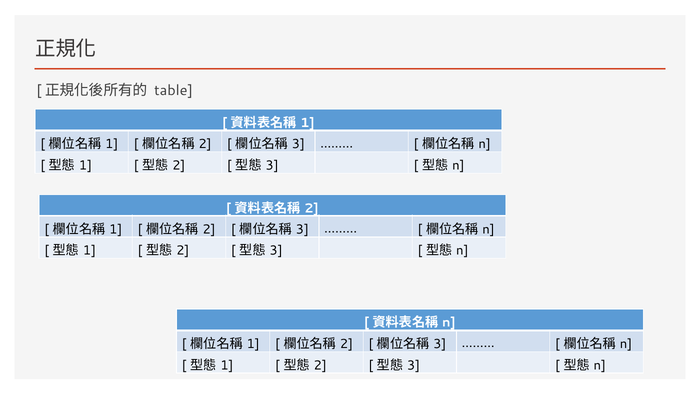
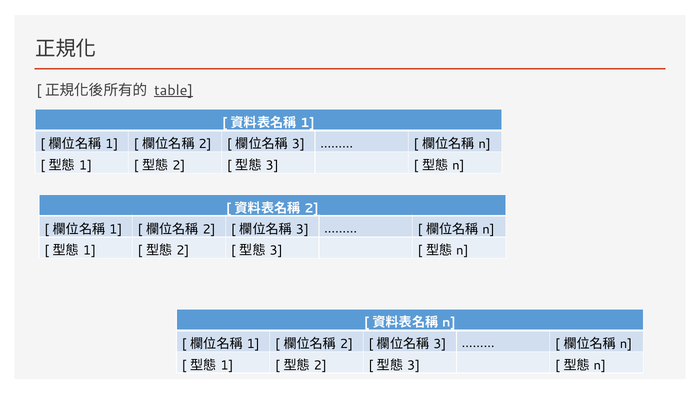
table underline: none -> present (174, 90)
